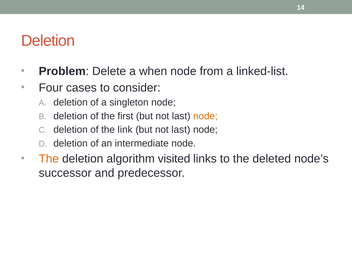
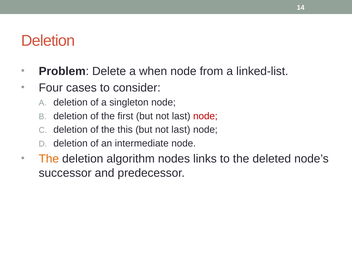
node colour: orange -> red (205, 116)
link: link -> this (125, 130)
visited: visited -> nodes (174, 159)
